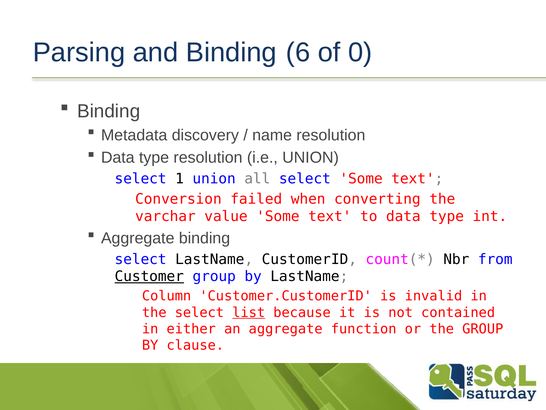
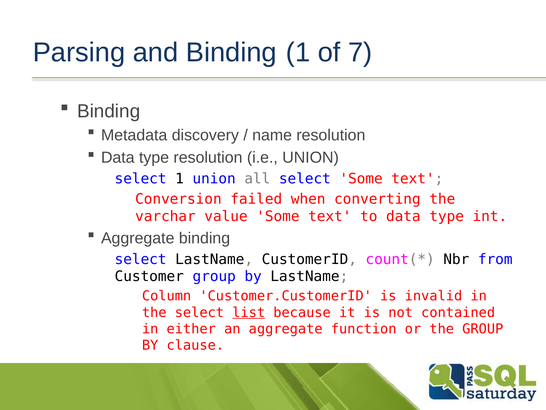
Binding 6: 6 -> 1 (298, 52)
0: 0 -> 7 (360, 52)
Customer underline: present -> none (149, 276)
